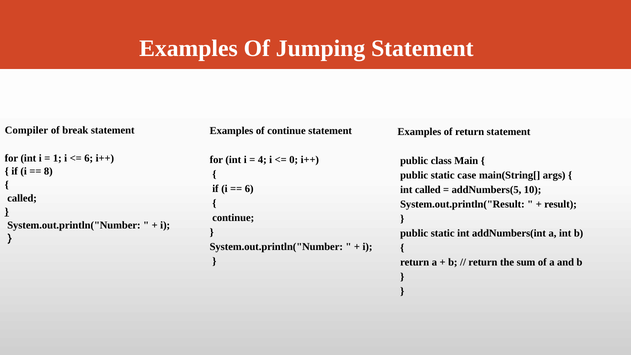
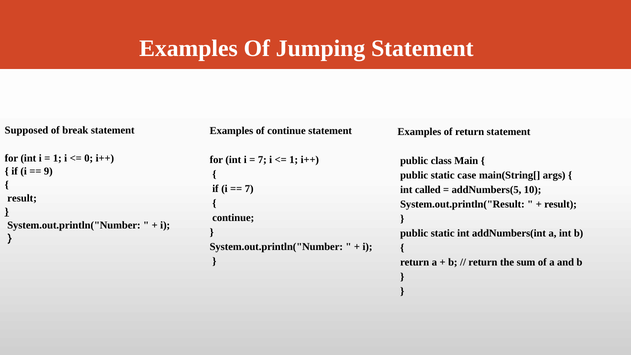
Compiler: Compiler -> Supposed (27, 130)
6: 6 -> 0 (89, 158)
4: 4 -> 7 (262, 160)
0: 0 -> 1 (294, 160)
8: 8 -> 9 (48, 171)
6: 6 -> 7 (249, 189)
called: called -> result (22, 198)
